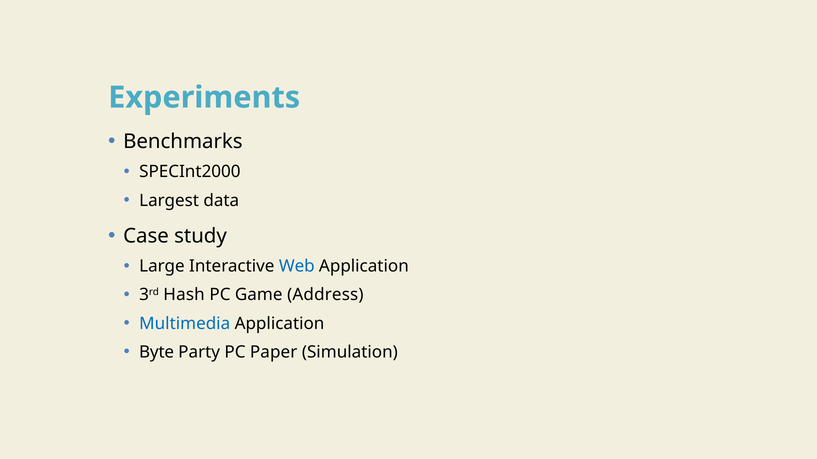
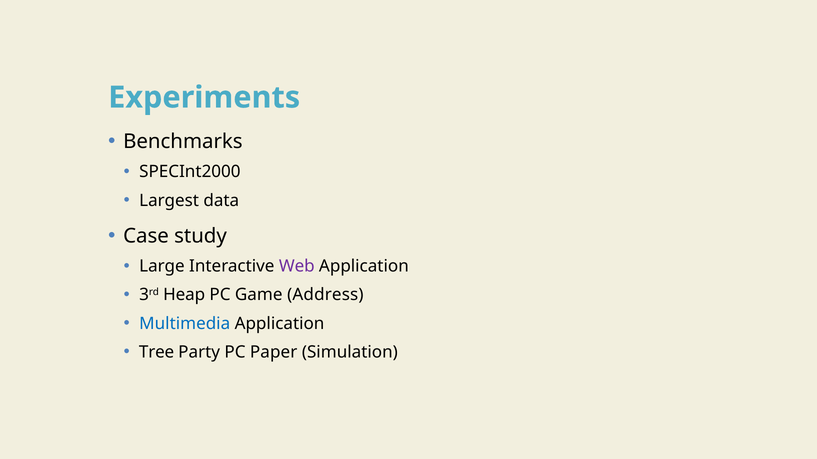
Web colour: blue -> purple (297, 267)
Hash: Hash -> Heap (184, 295)
Byte: Byte -> Tree (157, 352)
